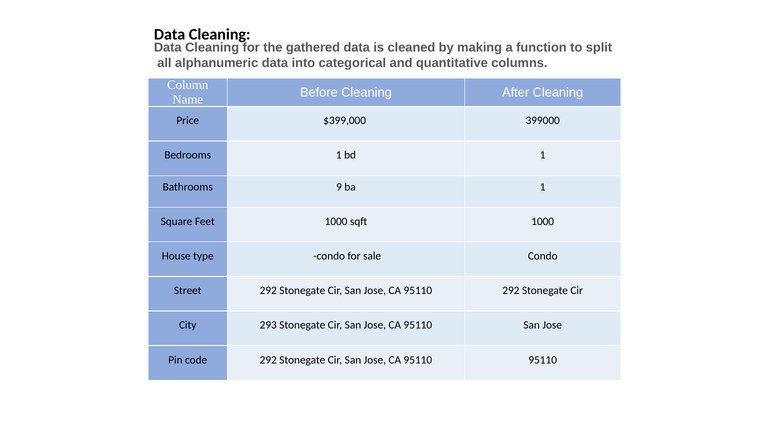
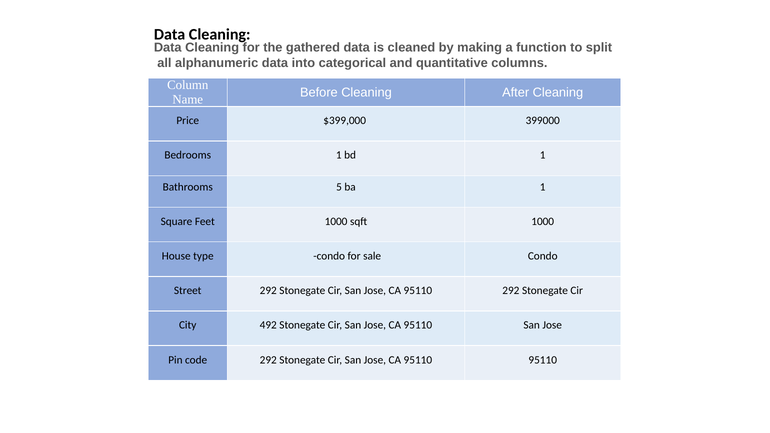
9: 9 -> 5 (339, 187)
293: 293 -> 492 (268, 325)
